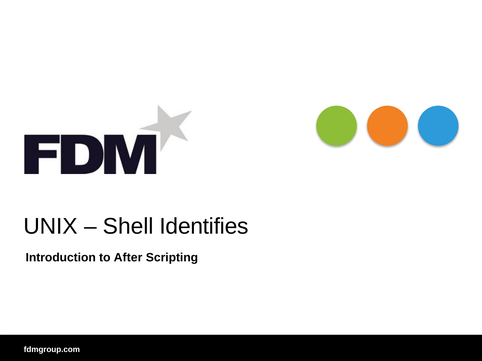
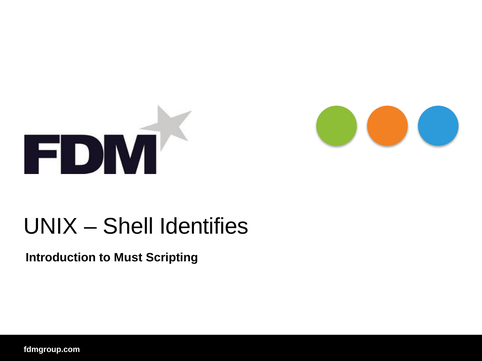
After: After -> Must (128, 258)
